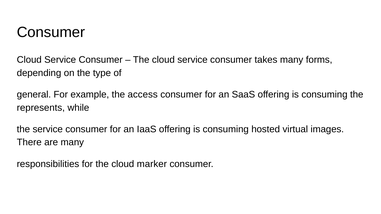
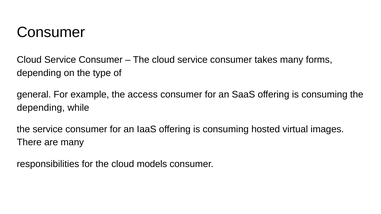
represents: represents -> depending (41, 108)
marker: marker -> models (152, 164)
